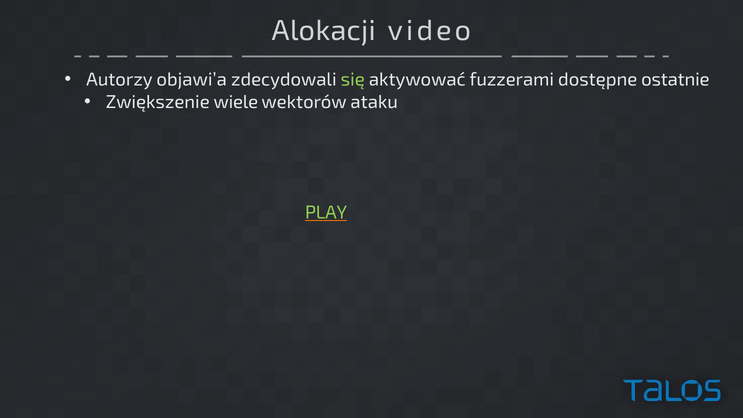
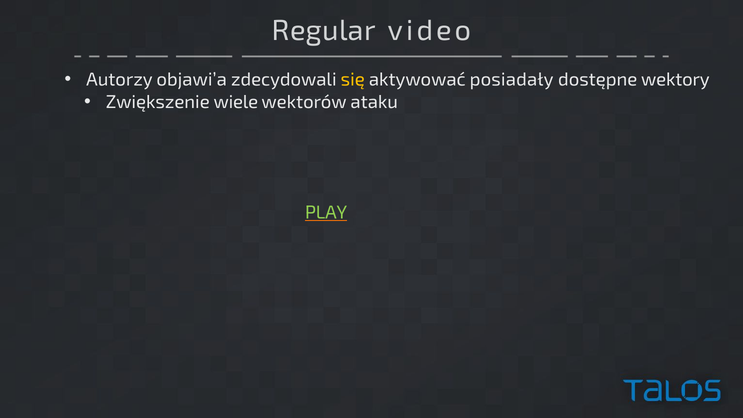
Alokacji: Alokacji -> Regular (324, 31)
się colour: light green -> yellow (353, 80)
fuzzerami: fuzzerami -> posiadały (512, 80)
ostatnie: ostatnie -> wektory (675, 80)
